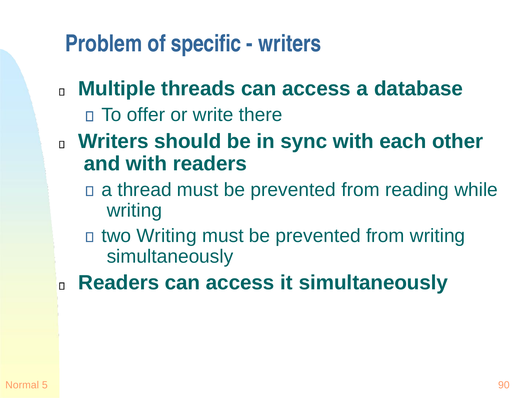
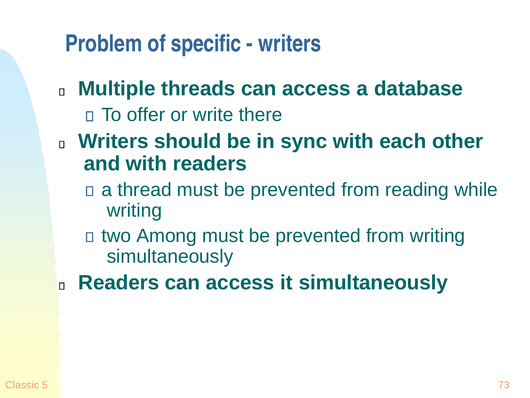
two Writing: Writing -> Among (167, 236)
Normal: Normal -> Classic (22, 385)
90: 90 -> 73 (504, 385)
